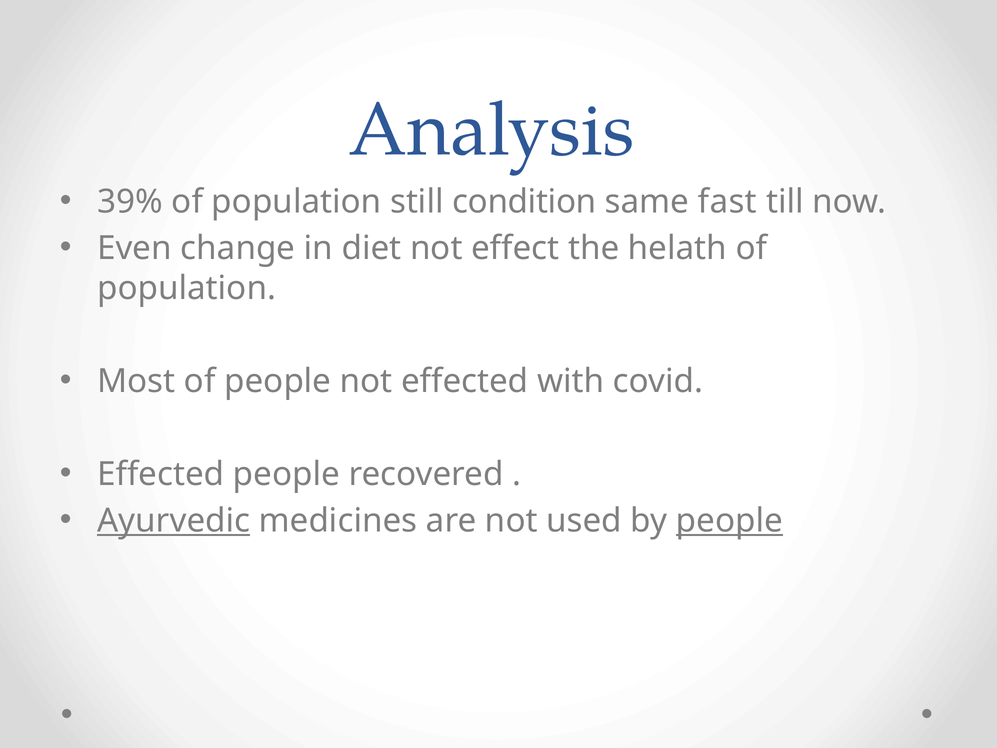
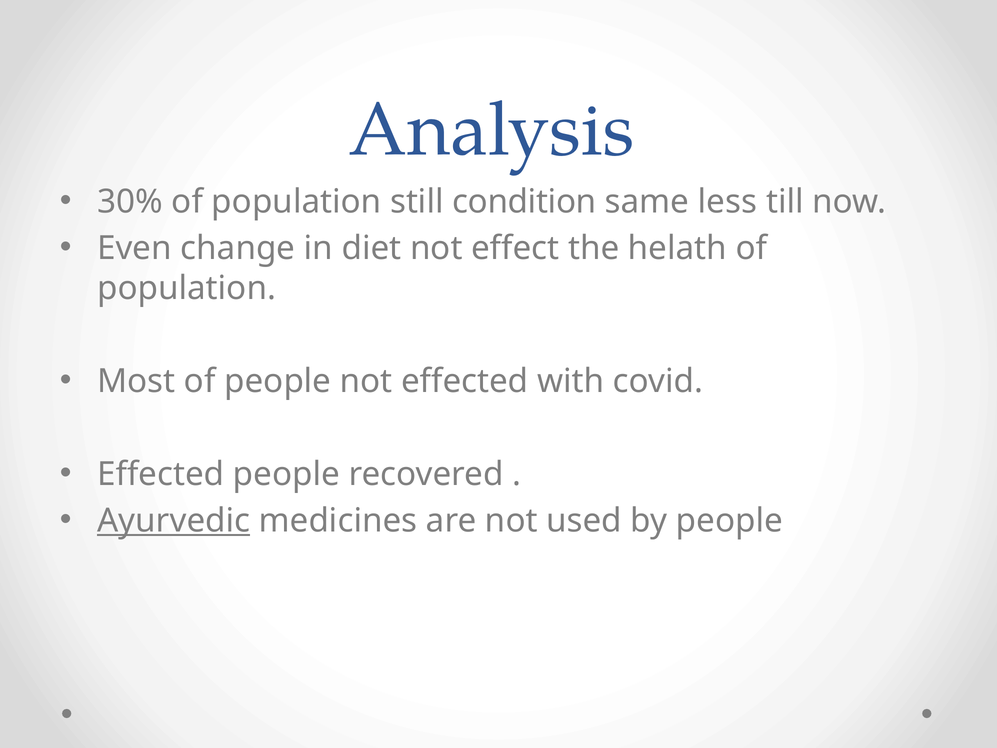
39%: 39% -> 30% (130, 202)
fast: fast -> less (727, 202)
people underline: present -> none (729, 521)
